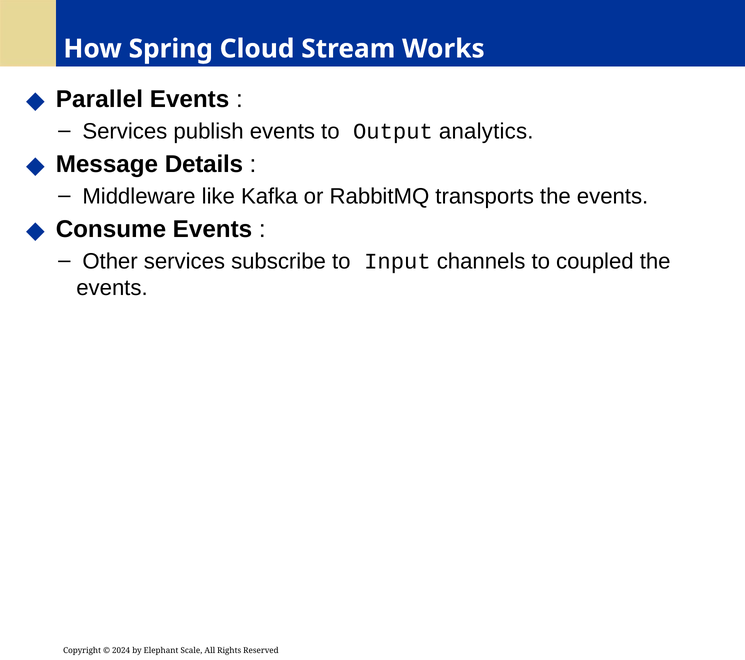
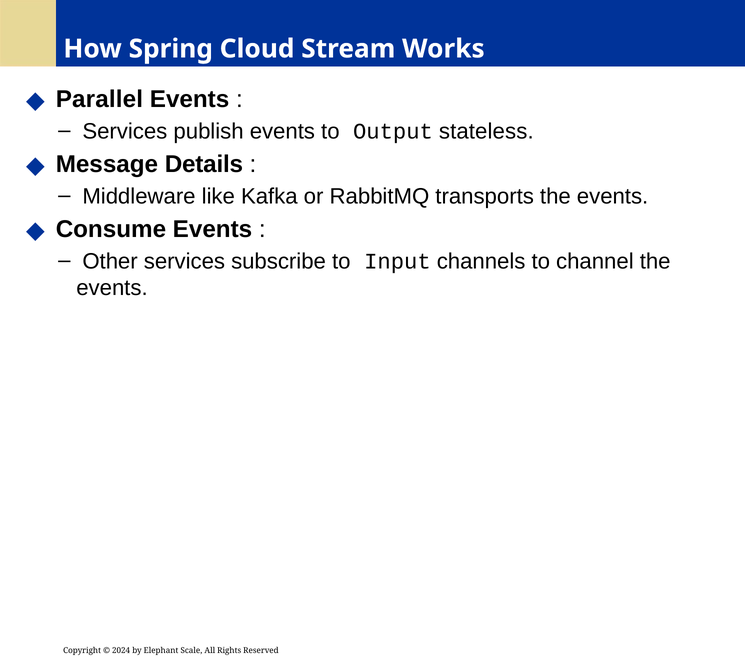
analytics: analytics -> stateless (486, 131)
coupled: coupled -> channel (595, 261)
